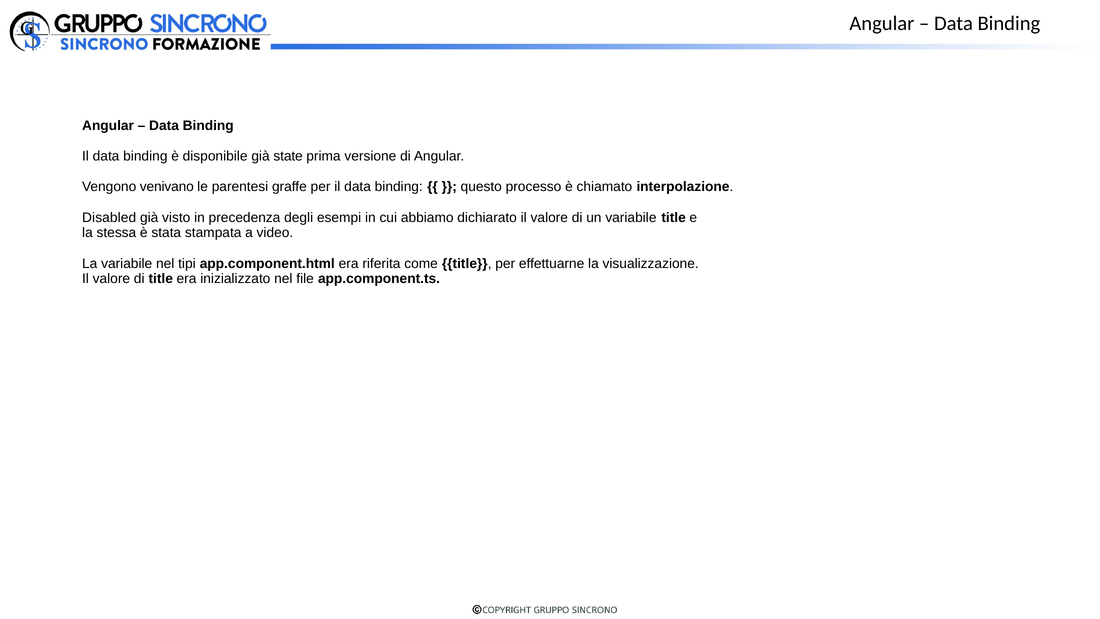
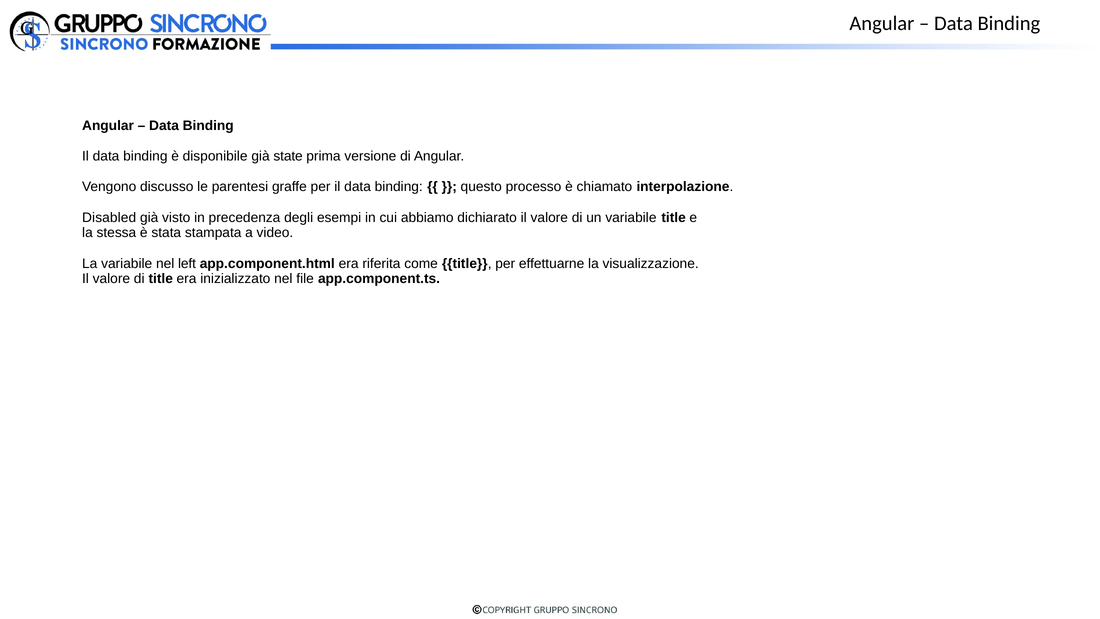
venivano: venivano -> discusso (167, 187)
tipi: tipi -> left (187, 263)
